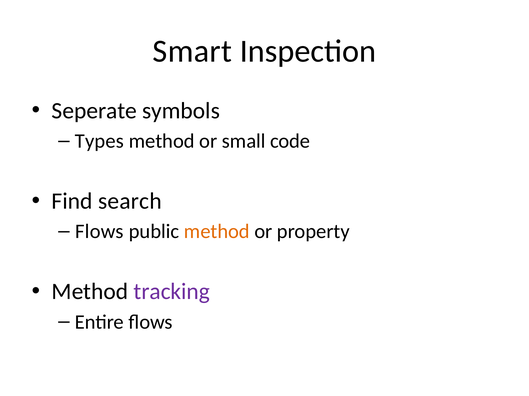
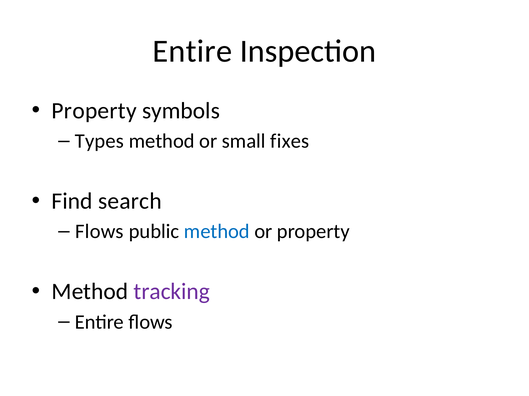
Smart: Smart -> Entire (192, 51)
Seperate: Seperate -> Property (94, 111)
code: code -> fixes (290, 141)
method colour: orange -> blue (217, 232)
